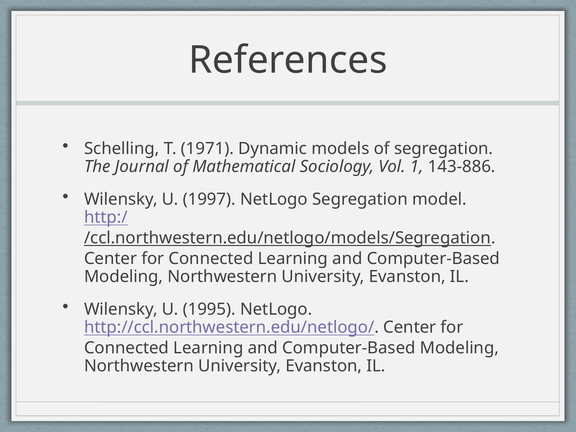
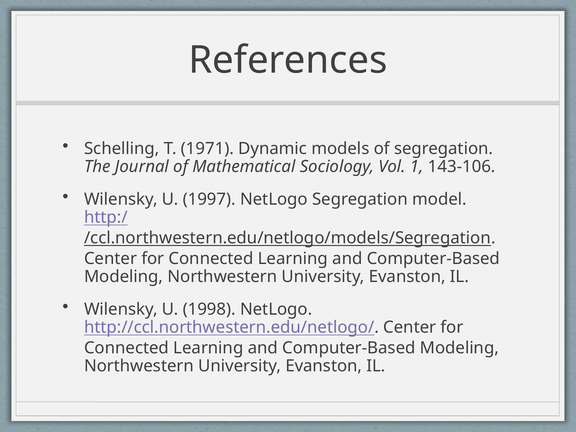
143-886: 143-886 -> 143-106 (462, 167)
1995: 1995 -> 1998 (209, 309)
